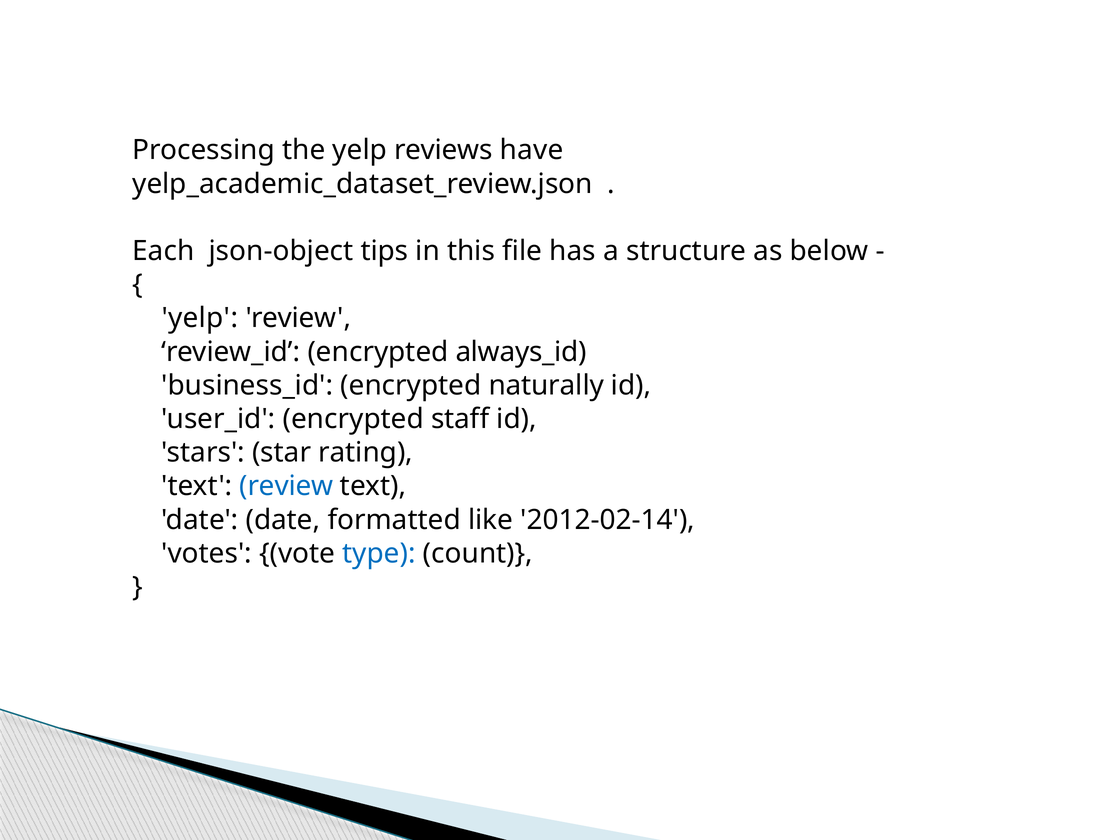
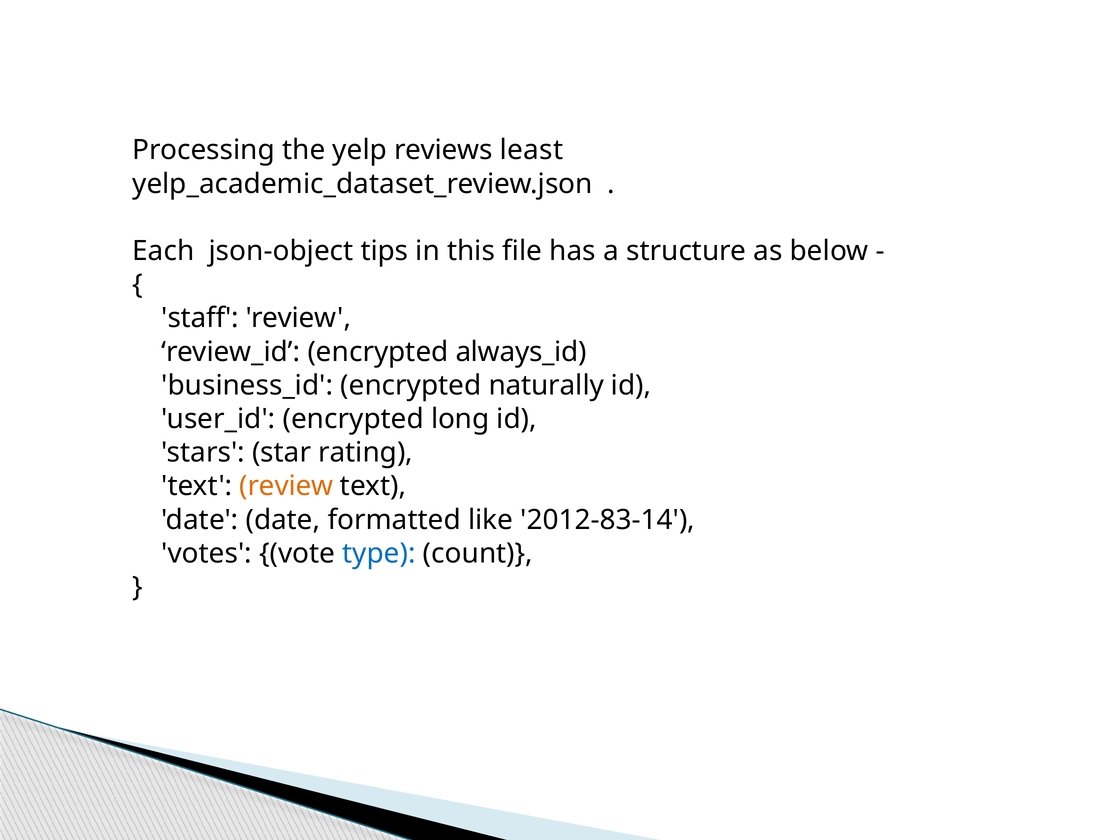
have: have -> least (532, 150)
yelp: yelp -> staff (200, 318)
staff: staff -> long (460, 419)
review colour: blue -> orange (286, 486)
2012-02-14: 2012-02-14 -> 2012-83-14 (608, 520)
